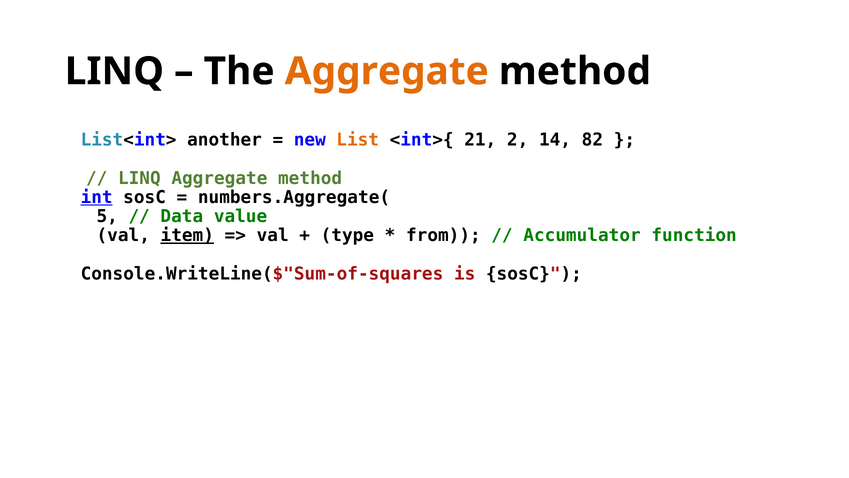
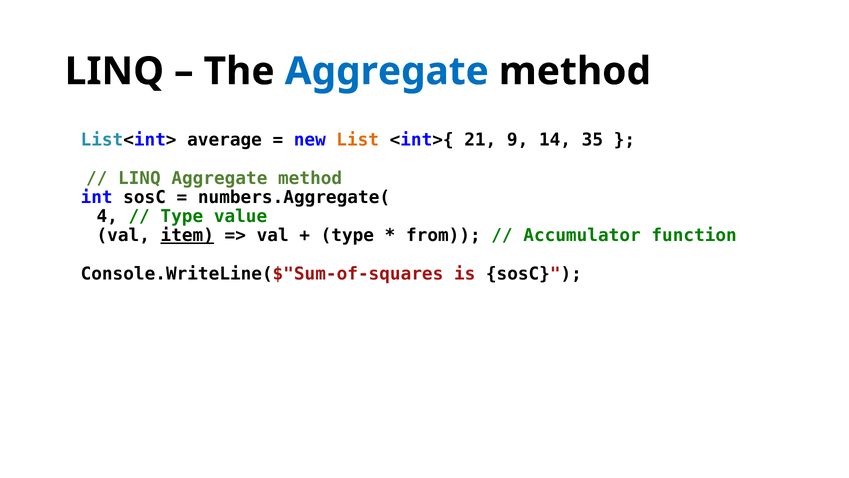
Aggregate colour: orange -> blue (387, 71)
another: another -> average (225, 140)
2: 2 -> 9 (518, 140)
82: 82 -> 35 (592, 140)
int underline: present -> none (97, 197)
5: 5 -> 4 (107, 216)
Data: Data -> Type (182, 216)
